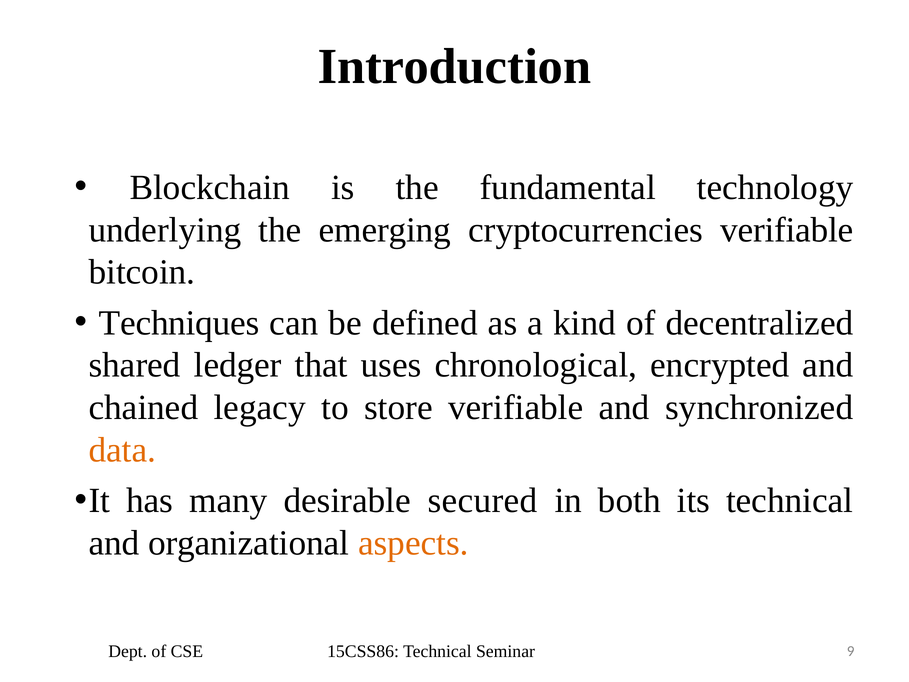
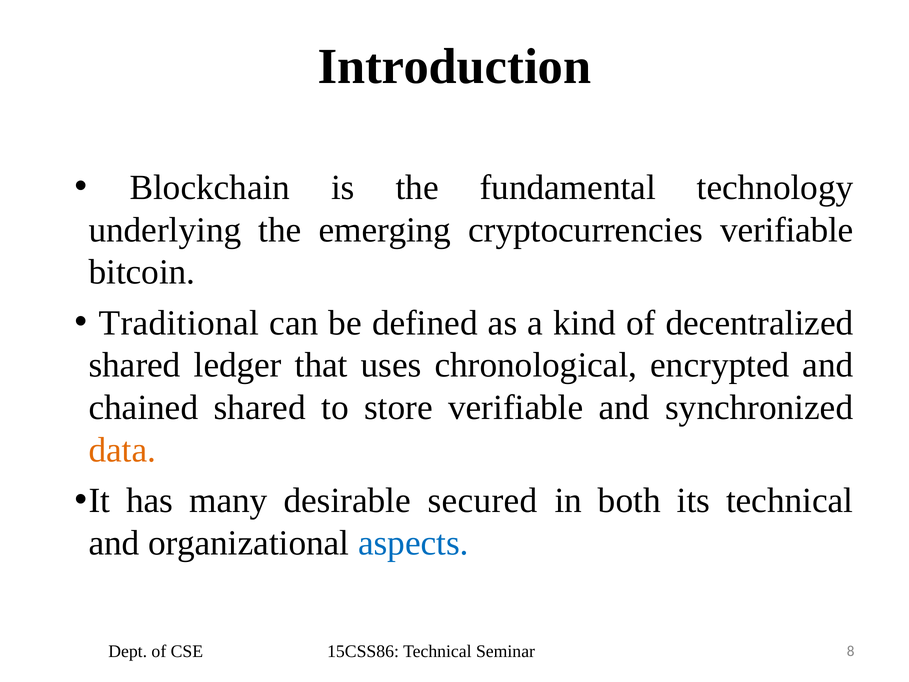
Techniques: Techniques -> Traditional (179, 323)
chained legacy: legacy -> shared (260, 408)
aspects colour: orange -> blue (413, 543)
9: 9 -> 8 (851, 651)
